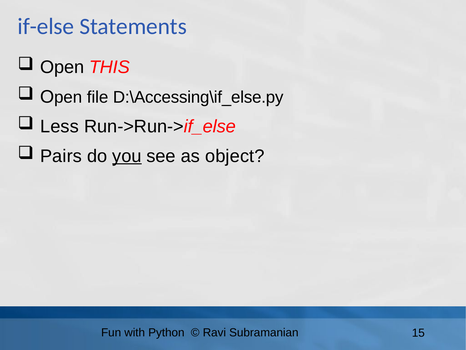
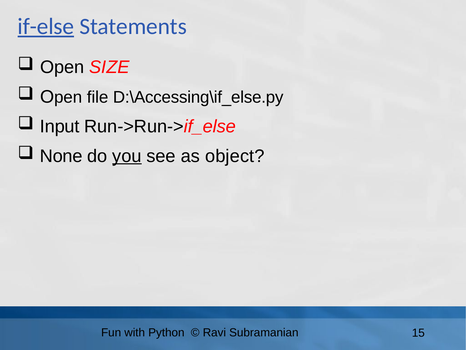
if-else underline: none -> present (46, 26)
THIS: THIS -> SIZE (109, 67)
Less: Less -> Input (60, 126)
Pairs: Pairs -> None (61, 156)
